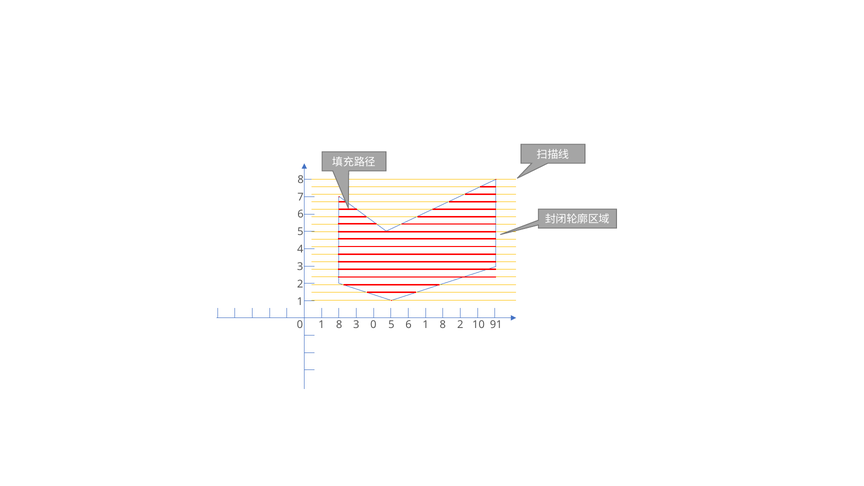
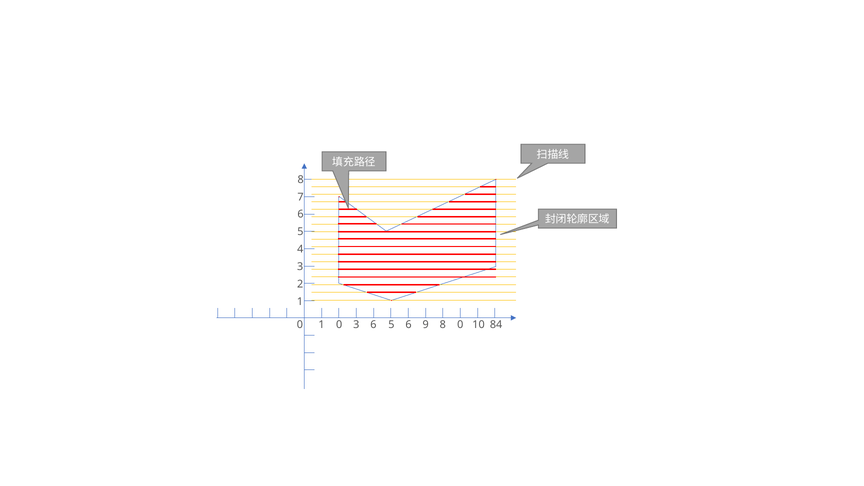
0 1 8: 8 -> 0 (339, 325)
3 0: 0 -> 6 (373, 325)
6 1: 1 -> 9 (426, 325)
8 2: 2 -> 0 (460, 325)
91: 91 -> 84 (496, 325)
